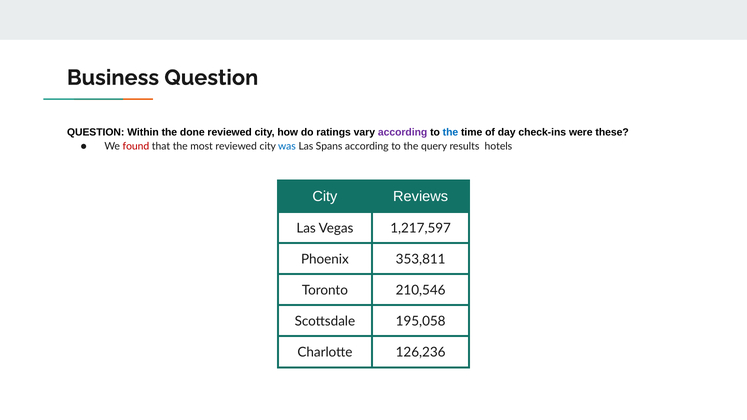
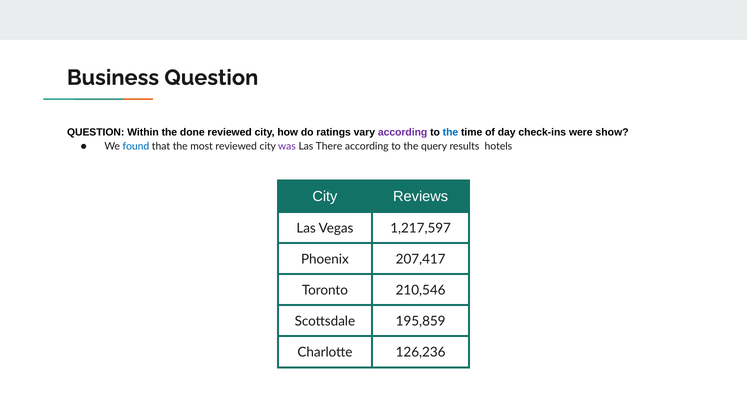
these: these -> show (612, 132)
found colour: red -> blue (136, 146)
was colour: blue -> purple (287, 146)
Spans: Spans -> There (329, 146)
353,811: 353,811 -> 207,417 (421, 259)
195,058: 195,058 -> 195,859 (421, 322)
